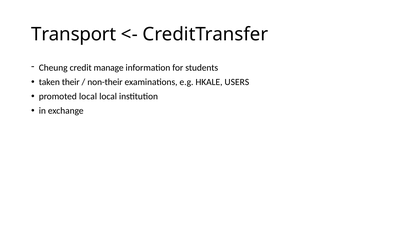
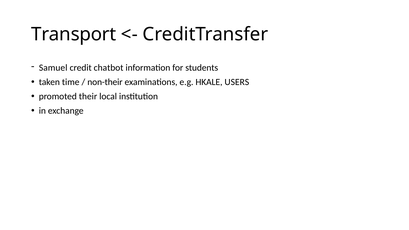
Cheung: Cheung -> Samuel (53, 68)
manage: manage -> chatbot (109, 68)
their: their -> time (71, 82)
promoted local: local -> their (88, 97)
